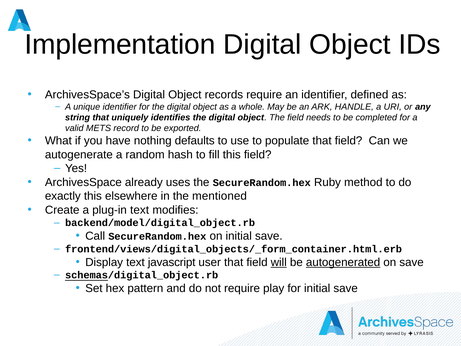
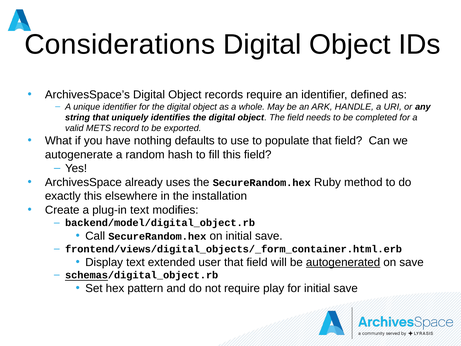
Implementation: Implementation -> Considerations (120, 45)
mentioned: mentioned -> installation (220, 196)
javascript: javascript -> extended (172, 262)
will underline: present -> none (279, 262)
